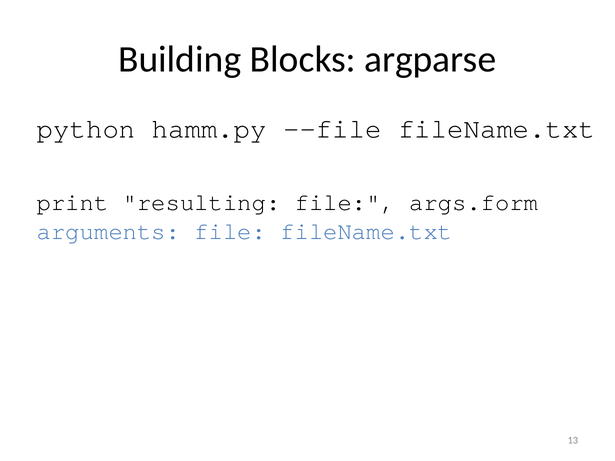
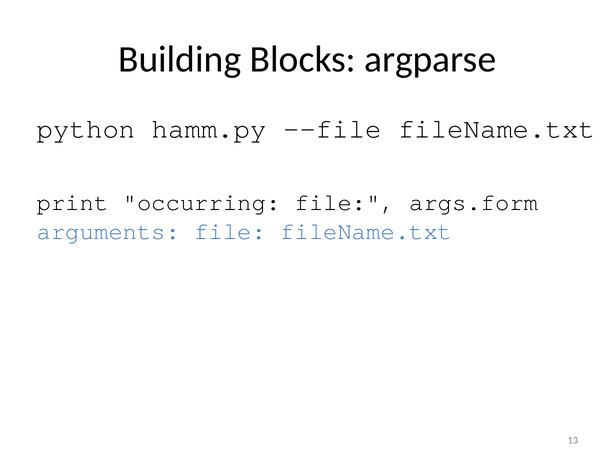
resulting: resulting -> occurring (202, 203)
